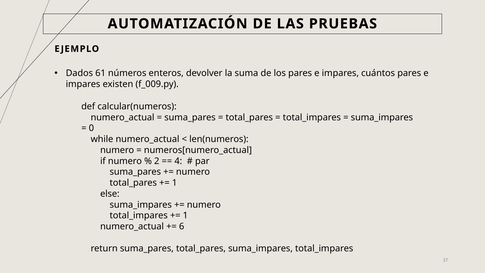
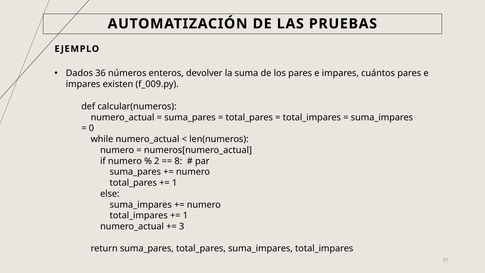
61: 61 -> 36 (101, 73)
4: 4 -> 8 (178, 161)
6: 6 -> 3 (182, 226)
